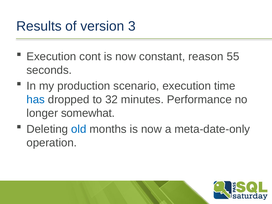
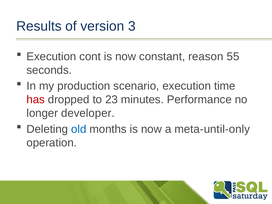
has colour: blue -> red (36, 100)
32: 32 -> 23 (112, 100)
somewhat: somewhat -> developer (88, 113)
meta-date-only: meta-date-only -> meta-until-only (212, 129)
